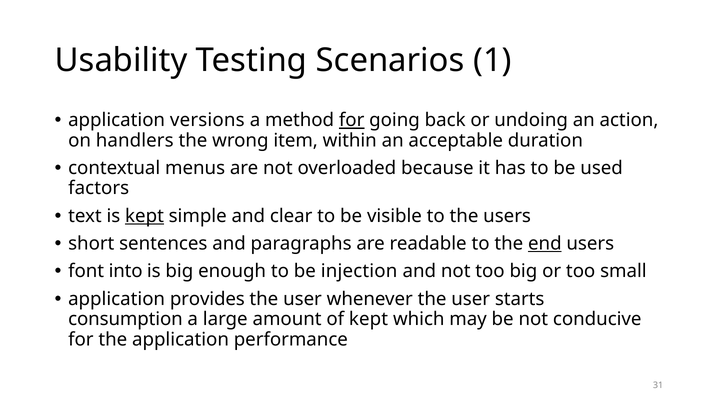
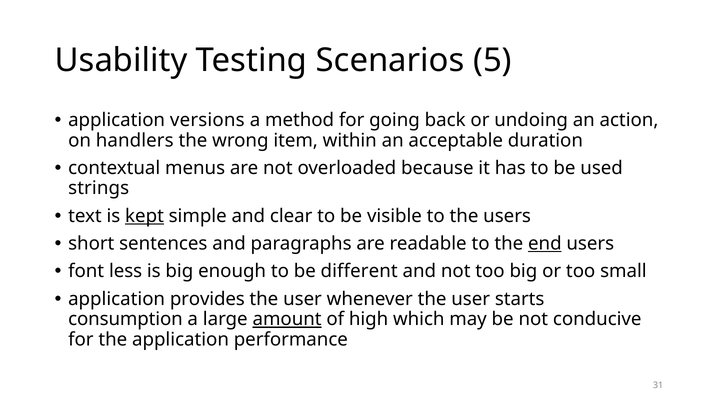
1: 1 -> 5 (492, 60)
for underline: present -> none (352, 120)
factors: factors -> strings (99, 188)
into: into -> less (126, 271)
injection: injection -> different (359, 271)
amount underline: none -> present (287, 319)
of kept: kept -> high (369, 319)
